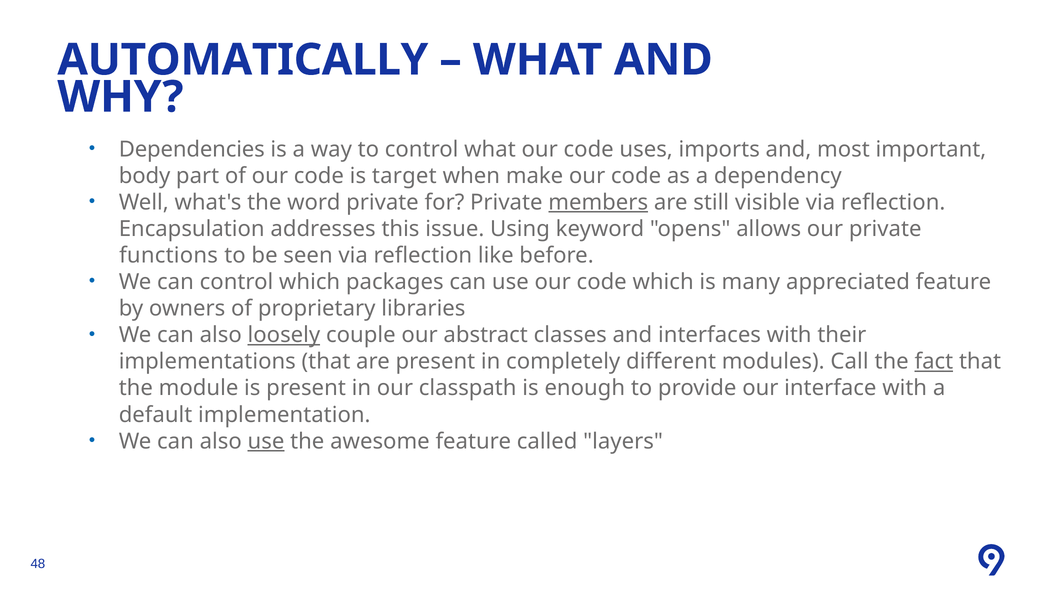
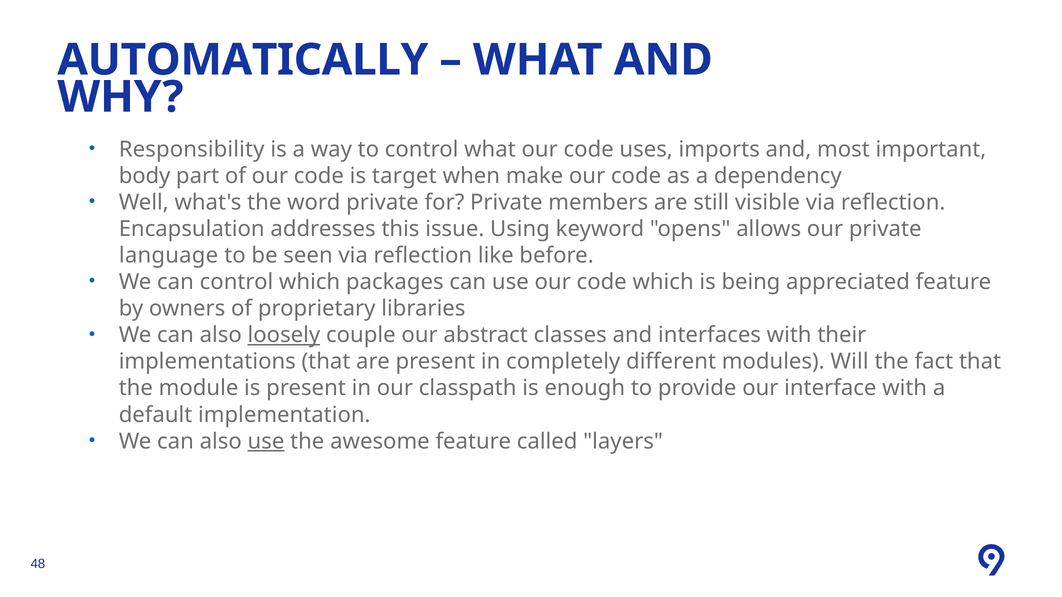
Dependencies: Dependencies -> Responsibility (192, 149)
members underline: present -> none (598, 203)
functions: functions -> language (169, 256)
many: many -> being (751, 282)
Call: Call -> Will (849, 362)
fact underline: present -> none (934, 362)
